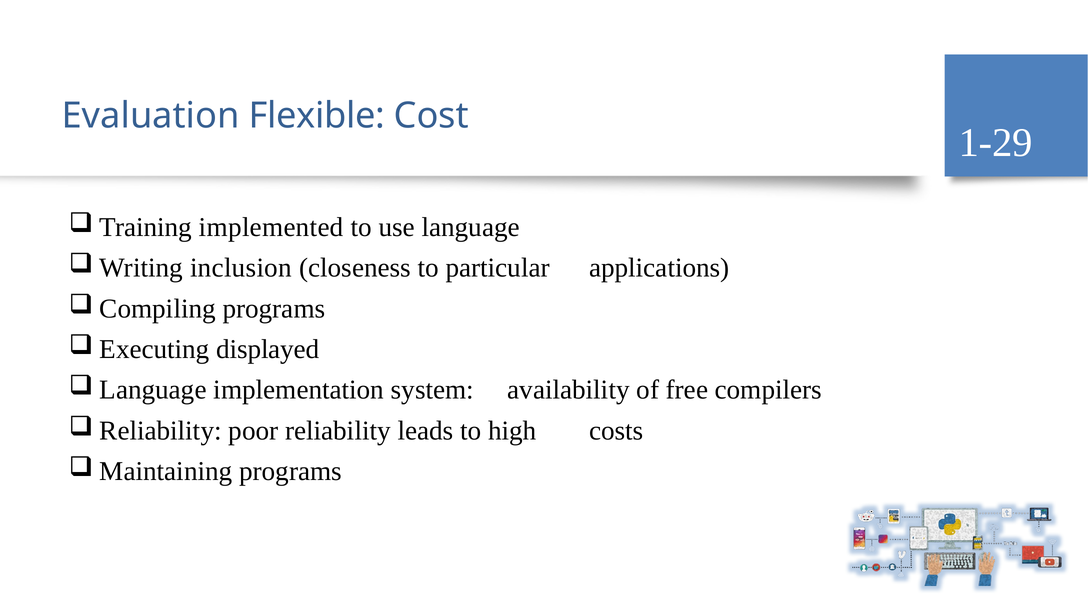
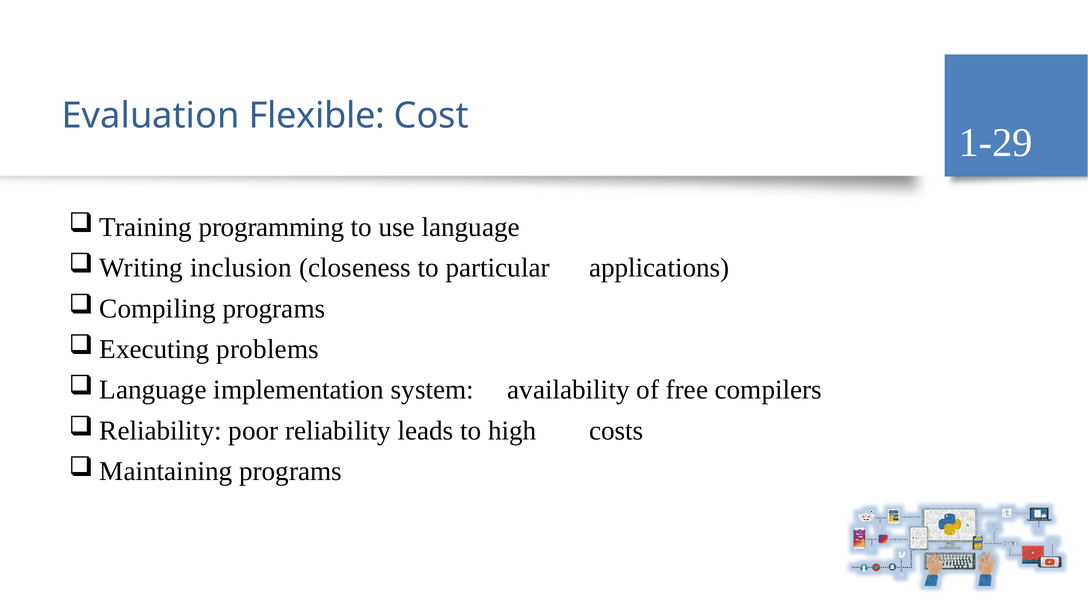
implemented: implemented -> programming (272, 227)
displayed: displayed -> problems (268, 349)
